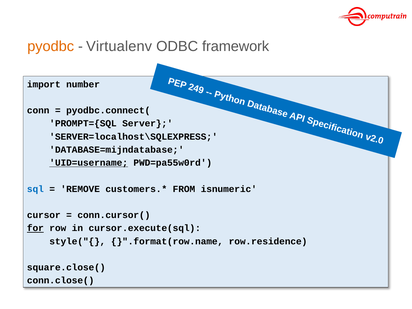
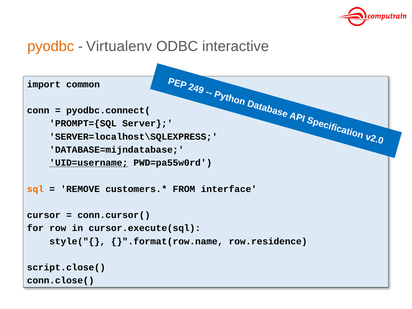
framework: framework -> interactive (236, 46)
number: number -> common (83, 84)
sql colour: blue -> orange (35, 189)
isnumeric: isnumeric -> interface (229, 189)
for underline: present -> none (35, 228)
square.close(: square.close( -> script.close( (66, 267)
